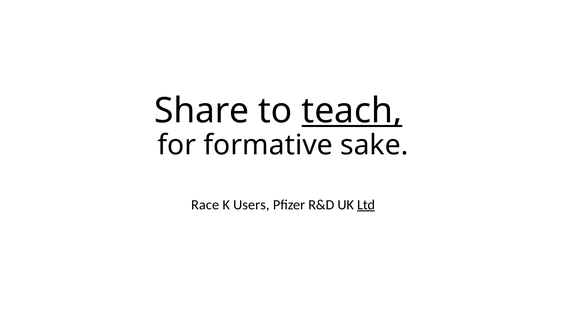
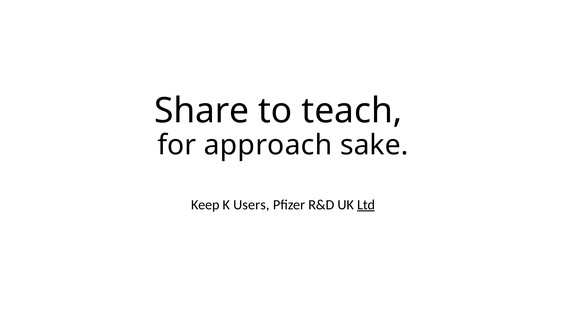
teach underline: present -> none (352, 111)
formative: formative -> approach (268, 145)
Race: Race -> Keep (205, 205)
